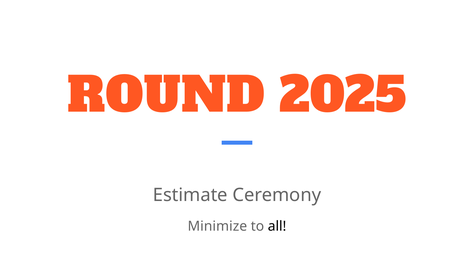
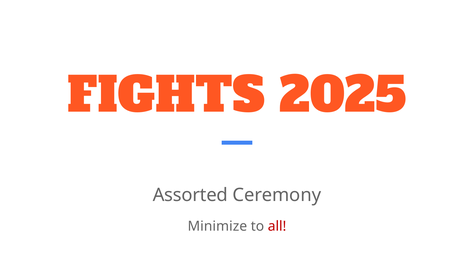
ROUND: ROUND -> FIGHTS (166, 96)
Estimate: Estimate -> Assorted (190, 195)
all colour: black -> red (277, 226)
